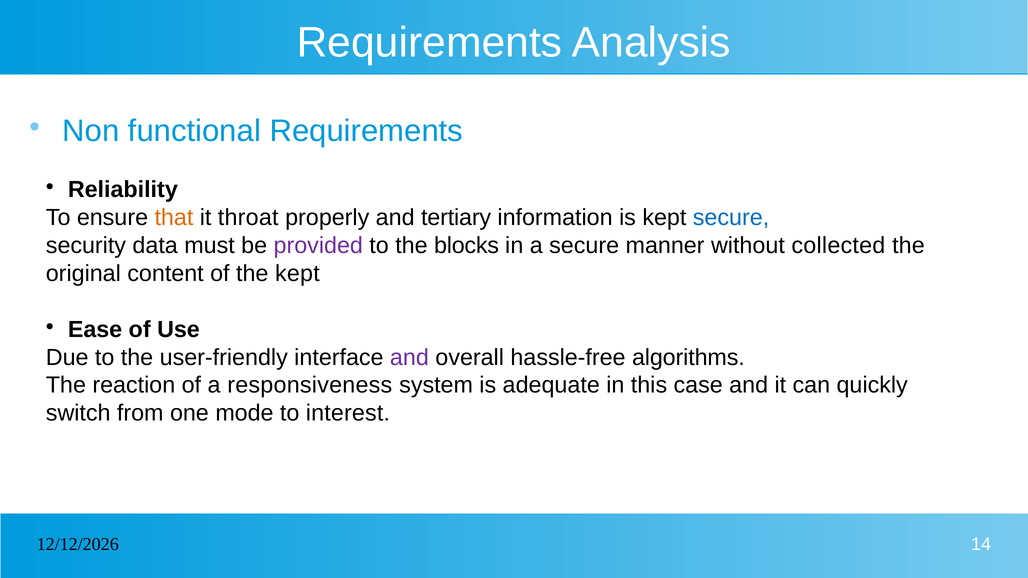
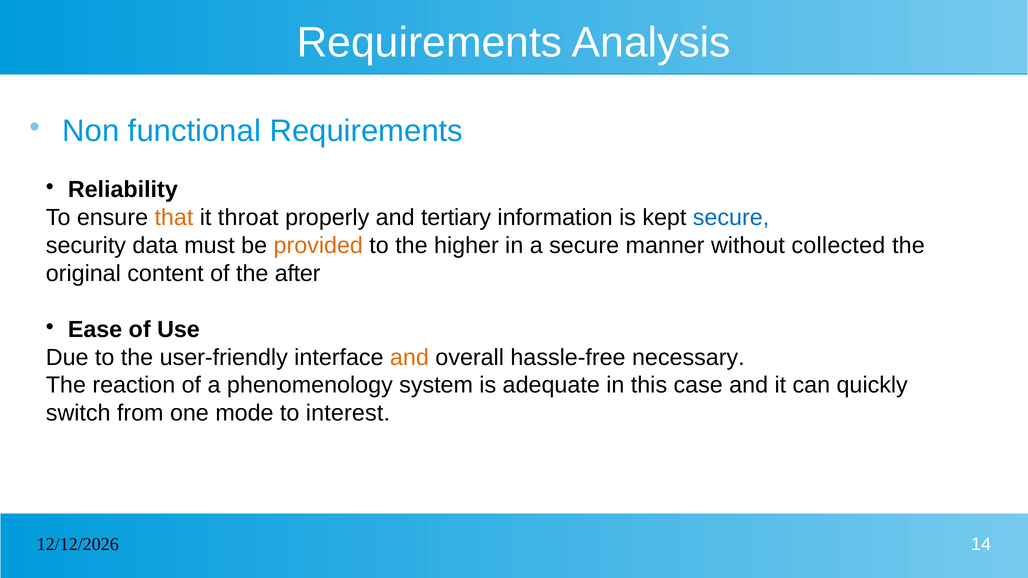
provided colour: purple -> orange (318, 246)
blocks: blocks -> higher (466, 246)
the kept: kept -> after (298, 274)
and colour: purple -> orange (409, 358)
algorithms: algorithms -> necessary (688, 358)
responsiveness: responsiveness -> phenomenology (310, 385)
